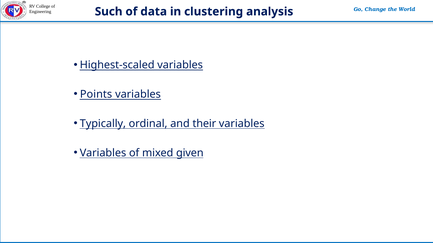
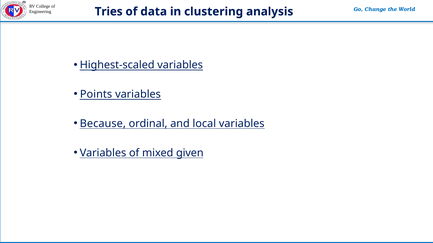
Such: Such -> Tries (109, 12)
Typically: Typically -> Because (103, 124)
their: their -> local (204, 124)
